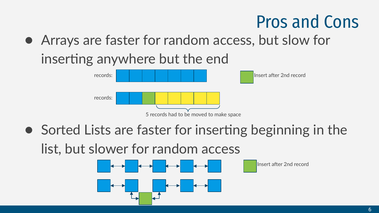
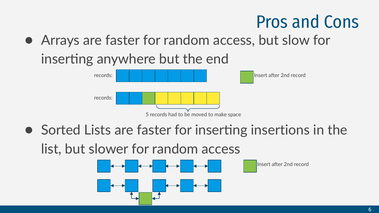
beginning: beginning -> insertions (280, 130)
